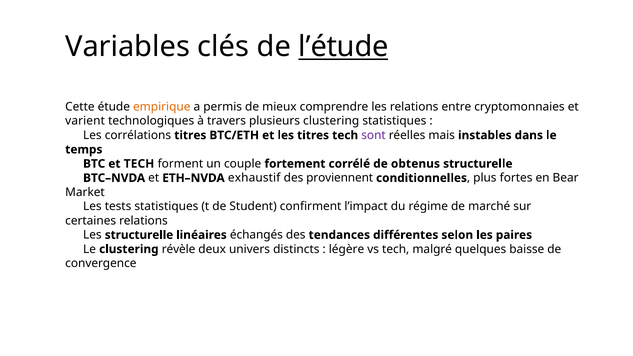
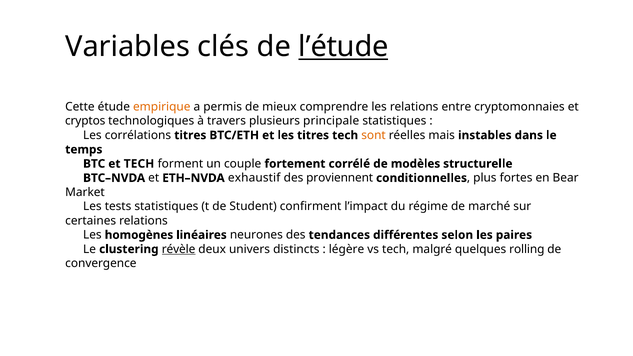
varient: varient -> cryptos (85, 121)
plusieurs clustering: clustering -> principale (331, 121)
sont colour: purple -> orange (374, 135)
obtenus: obtenus -> modèles (416, 164)
structurelle: structurelle -> homogènes (139, 235)
échangés: échangés -> neurones (256, 235)
révèle underline: none -> present (179, 249)
baisse: baisse -> rolling (527, 249)
